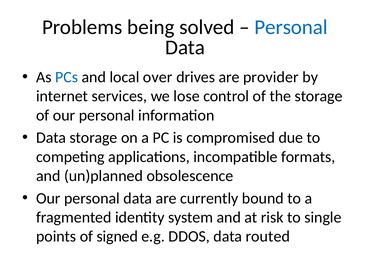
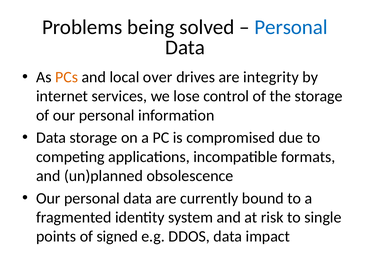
PCs colour: blue -> orange (67, 77)
provider: provider -> integrity (271, 77)
routed: routed -> impact (268, 237)
